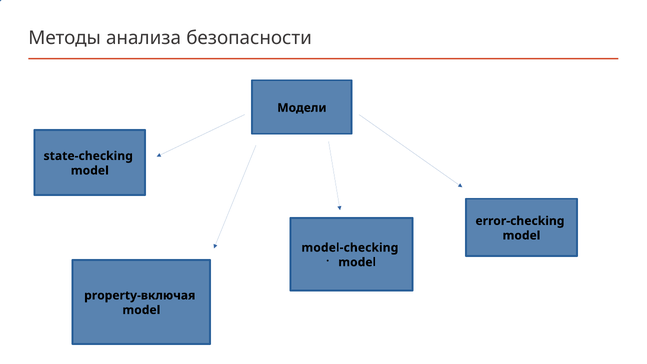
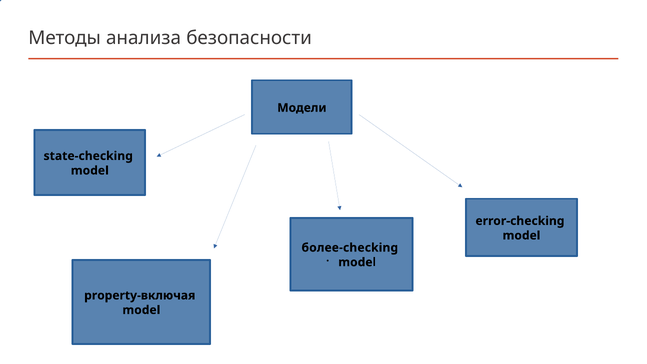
model-checking: model-checking -> более-checking (350, 248)
